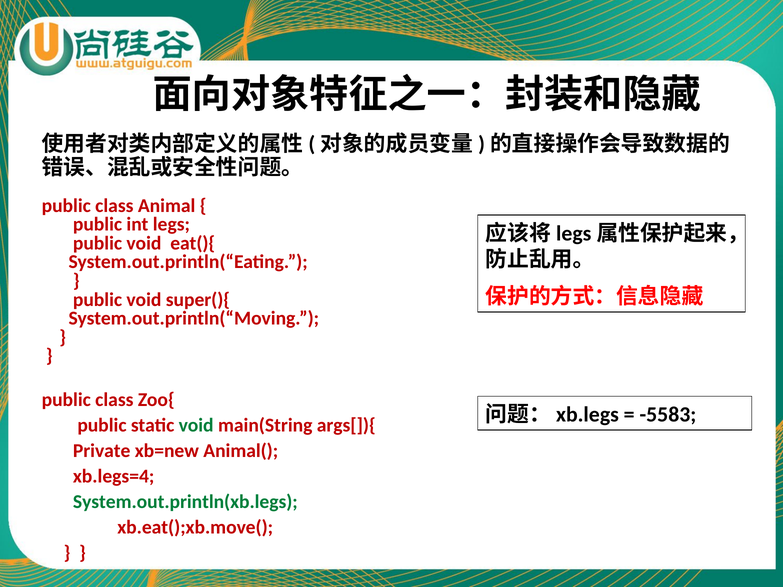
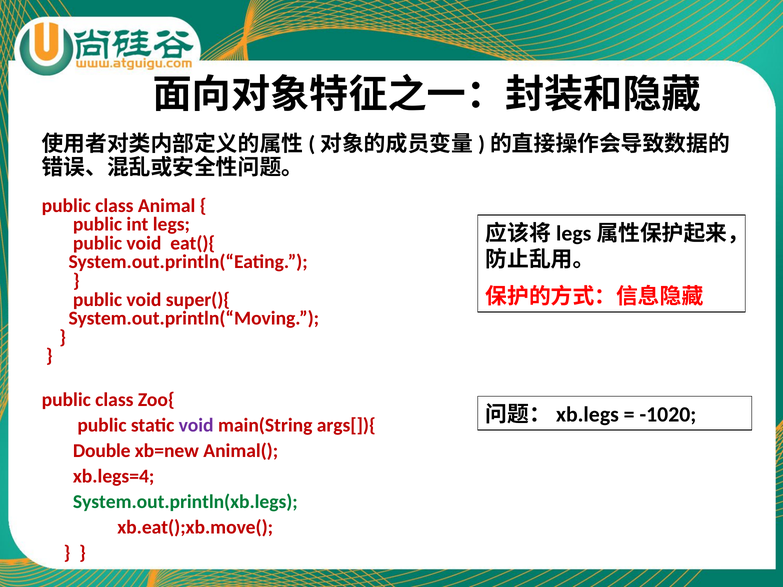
-5583: -5583 -> -1020 (668, 415)
void colour: green -> purple (196, 425)
Private: Private -> Double (102, 451)
